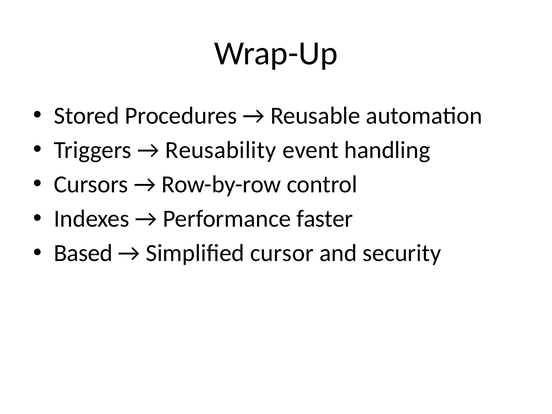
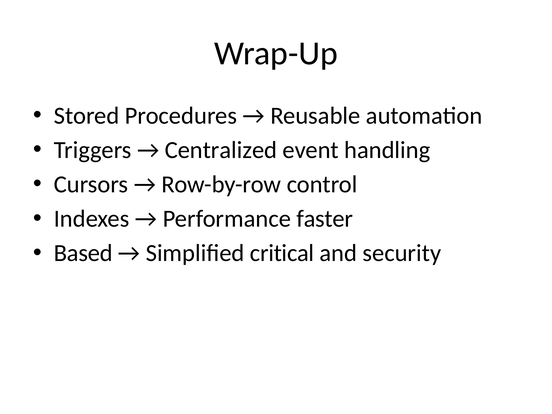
Reusability: Reusability -> Centralized (221, 150)
cursor: cursor -> critical (282, 253)
